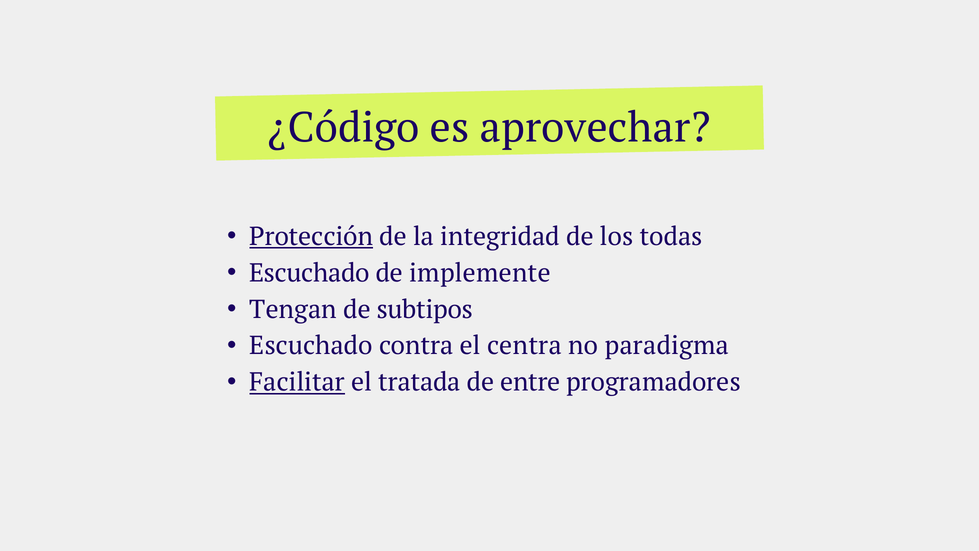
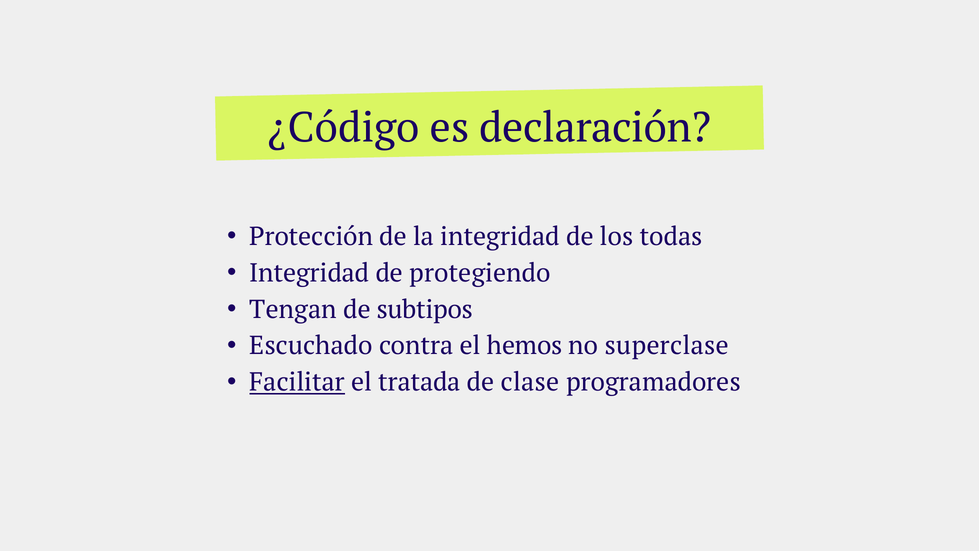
aprovechar: aprovechar -> declaración (595, 128)
Protección underline: present -> none (311, 236)
Escuchado: Escuchado -> Integridad (309, 273)
implemente: implemente -> protegiendo (480, 273)
centra: centra -> hemos (525, 346)
paradigma: paradigma -> superclase (667, 346)
entre: entre -> clase (530, 382)
